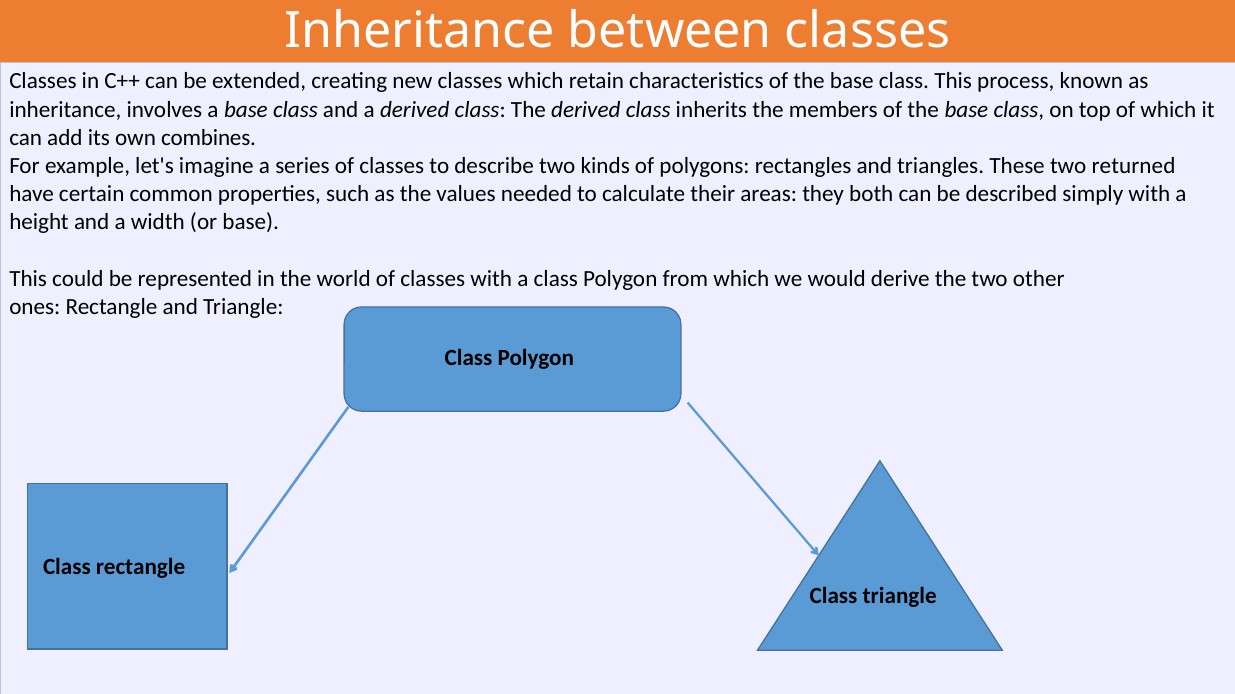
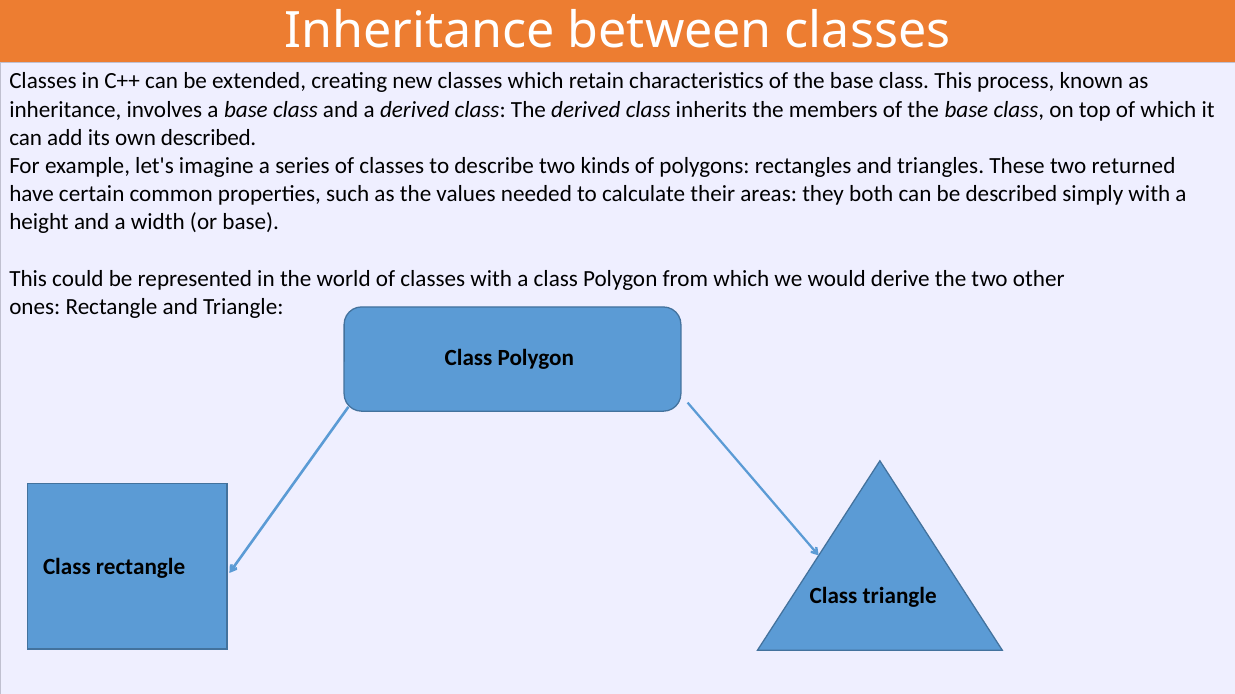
own combines: combines -> described (209, 138)
